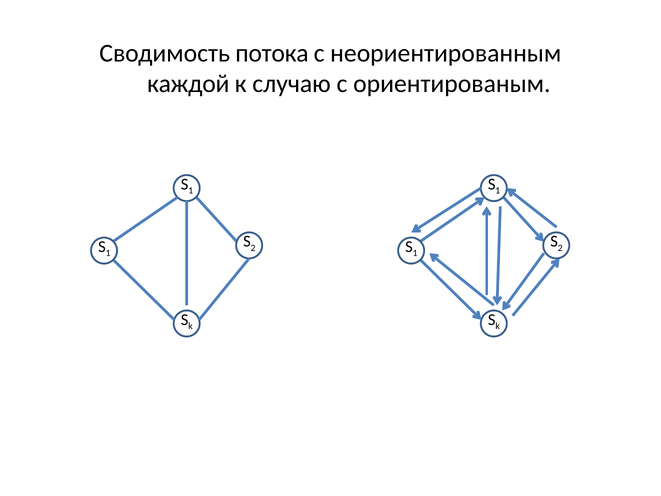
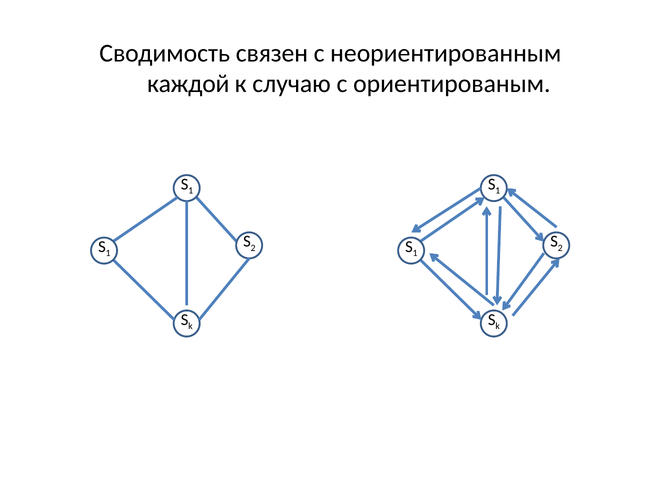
потока: потока -> связен (272, 53)
